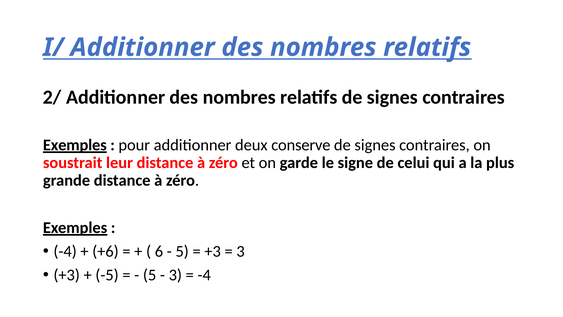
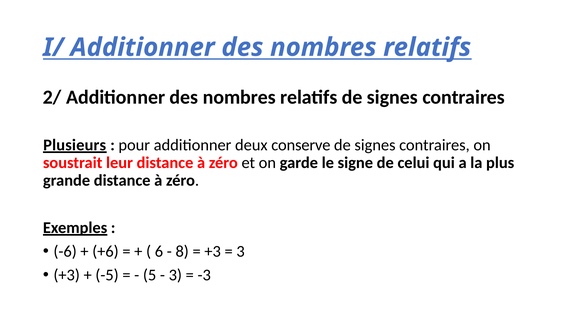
Exemples: Exemples -> Plusieurs (75, 145)
-4: -4 -> -6 (65, 251)
5: 5 -> 8 (182, 251)
-4: -4 -> -3 (204, 275)
